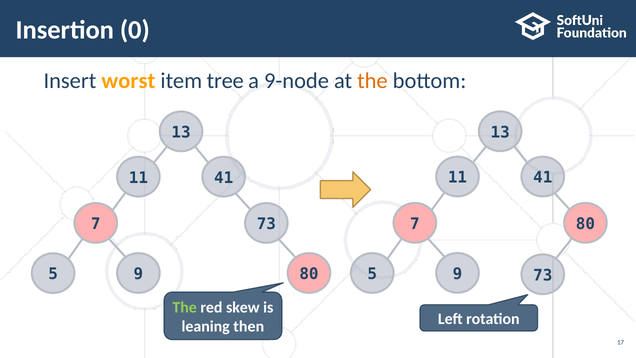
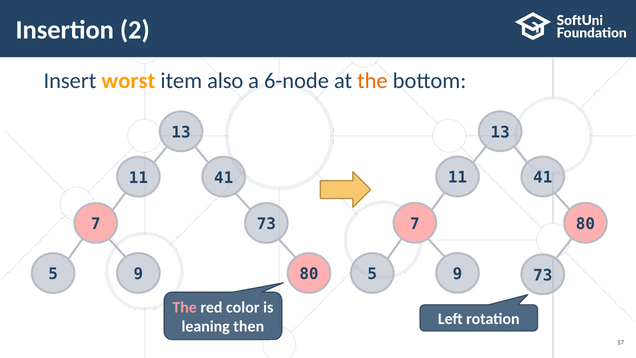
0: 0 -> 2 (135, 30)
tree: tree -> also (225, 81)
9-node: 9-node -> 6-node (297, 81)
The colour: light green -> pink (185, 307)
skew: skew -> color (243, 307)
